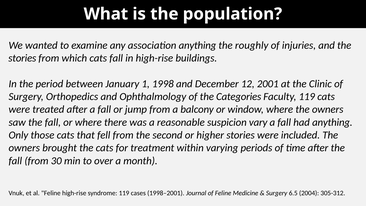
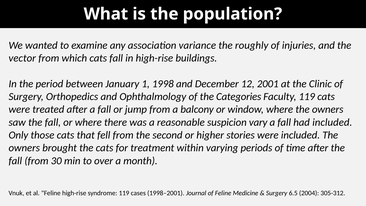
association anything: anything -> variance (197, 45)
stories: stories -> vector (22, 58)
had anything: anything -> included (332, 122)
